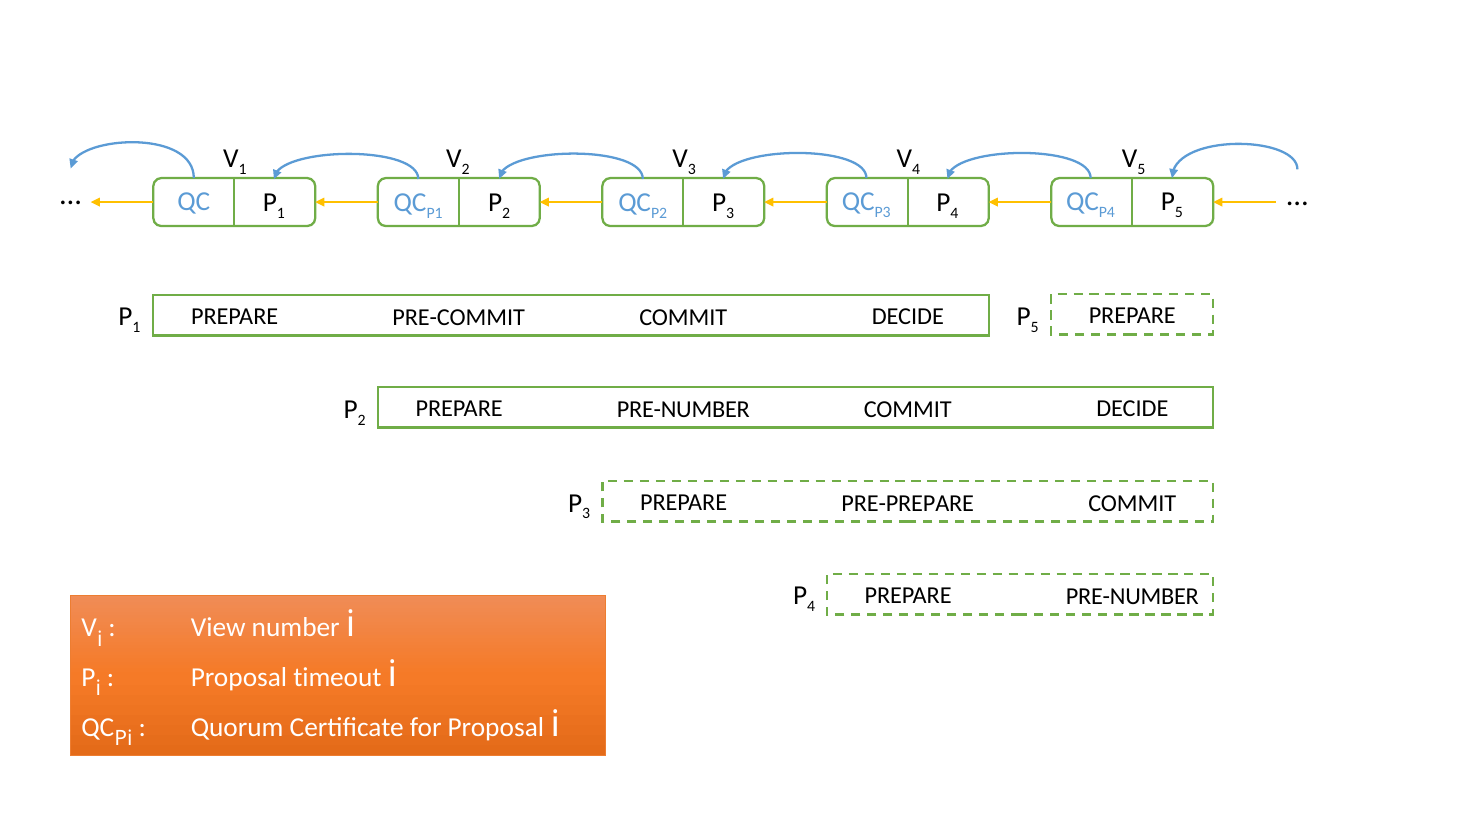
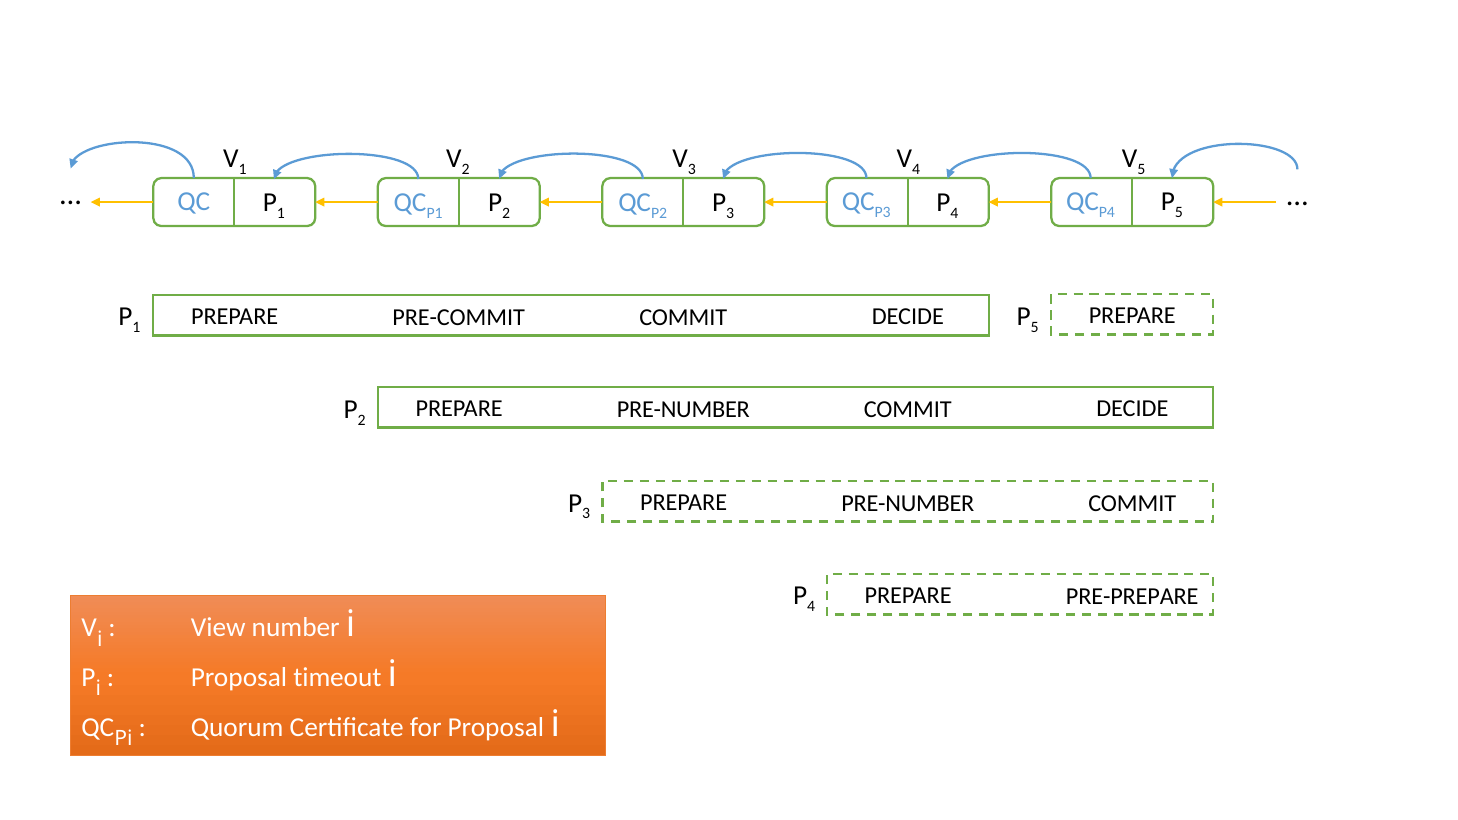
PRE-PREPARE: PRE-PREPARE -> PRE-NUMBER (908, 504)
PRE-NUMBER: PRE-NUMBER -> PRE-PREPARE (1132, 597)
